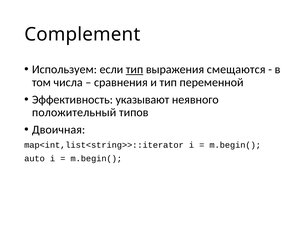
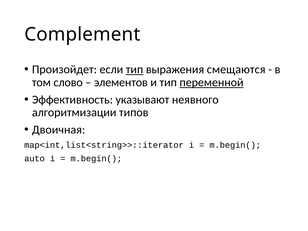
Используем: Используем -> Произойдет (64, 69)
числа: числа -> слово (68, 82)
сравнения: сравнения -> элементов (121, 82)
переменной underline: none -> present (212, 82)
положительный: положительный -> алгоритмизации (74, 113)
